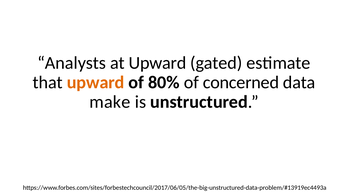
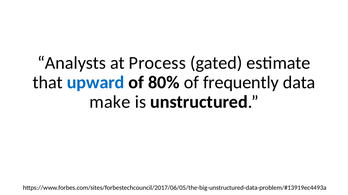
at Upward: Upward -> Process (157, 63)
upward colour: orange -> blue (96, 83)
concerned: concerned -> frequently (241, 83)
